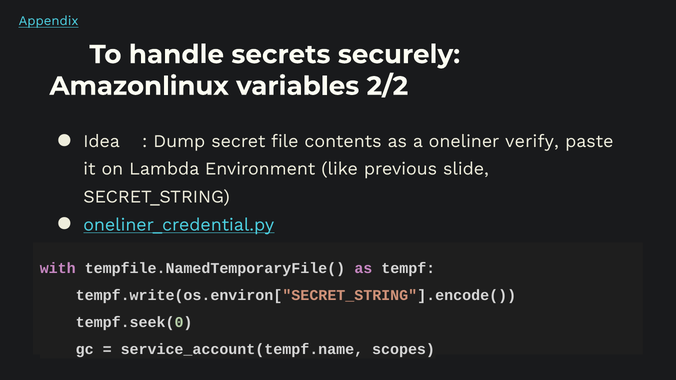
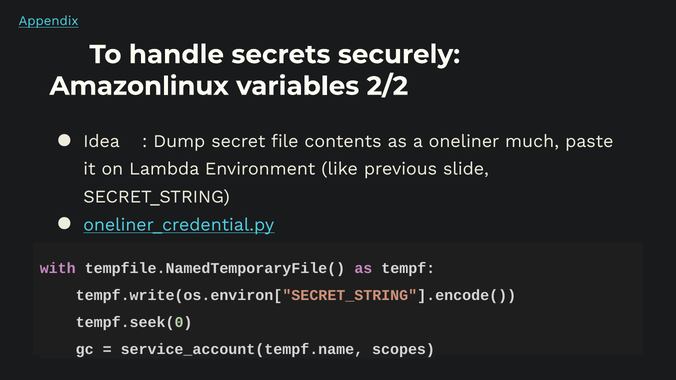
verify: verify -> much (532, 141)
